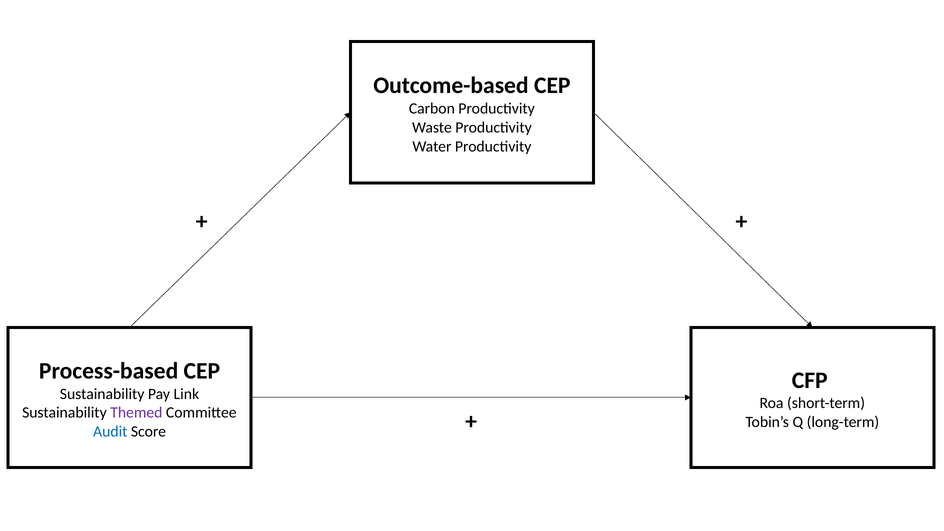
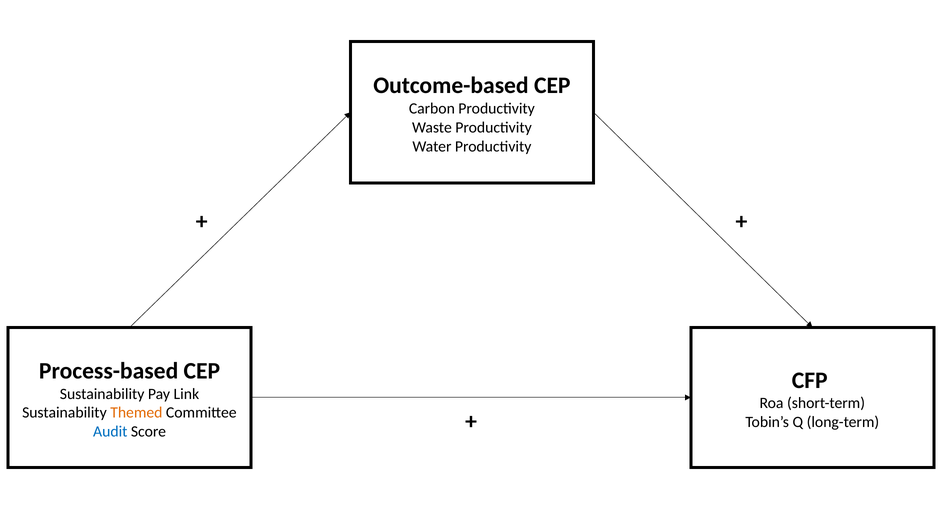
Themed colour: purple -> orange (136, 413)
